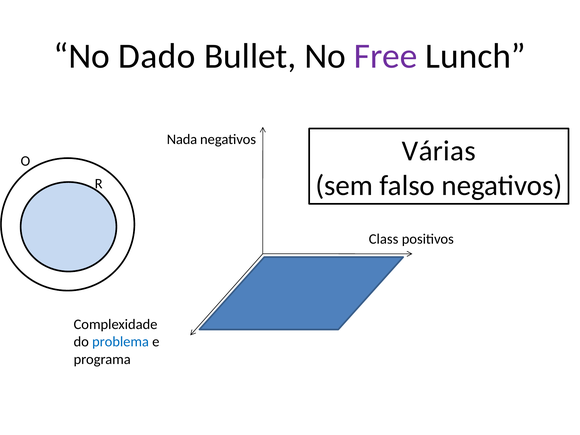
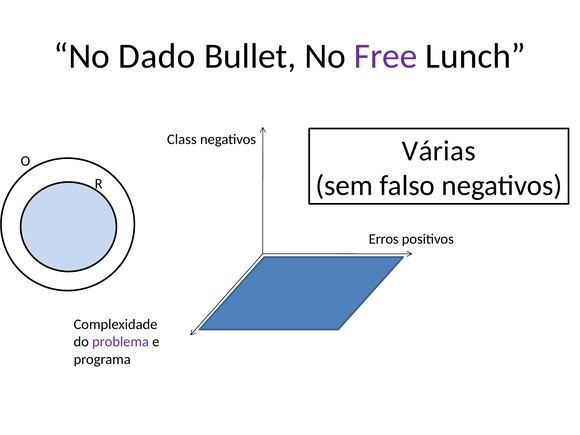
Nada: Nada -> Class (182, 139)
Class: Class -> Erros (384, 239)
problema colour: blue -> purple (121, 342)
